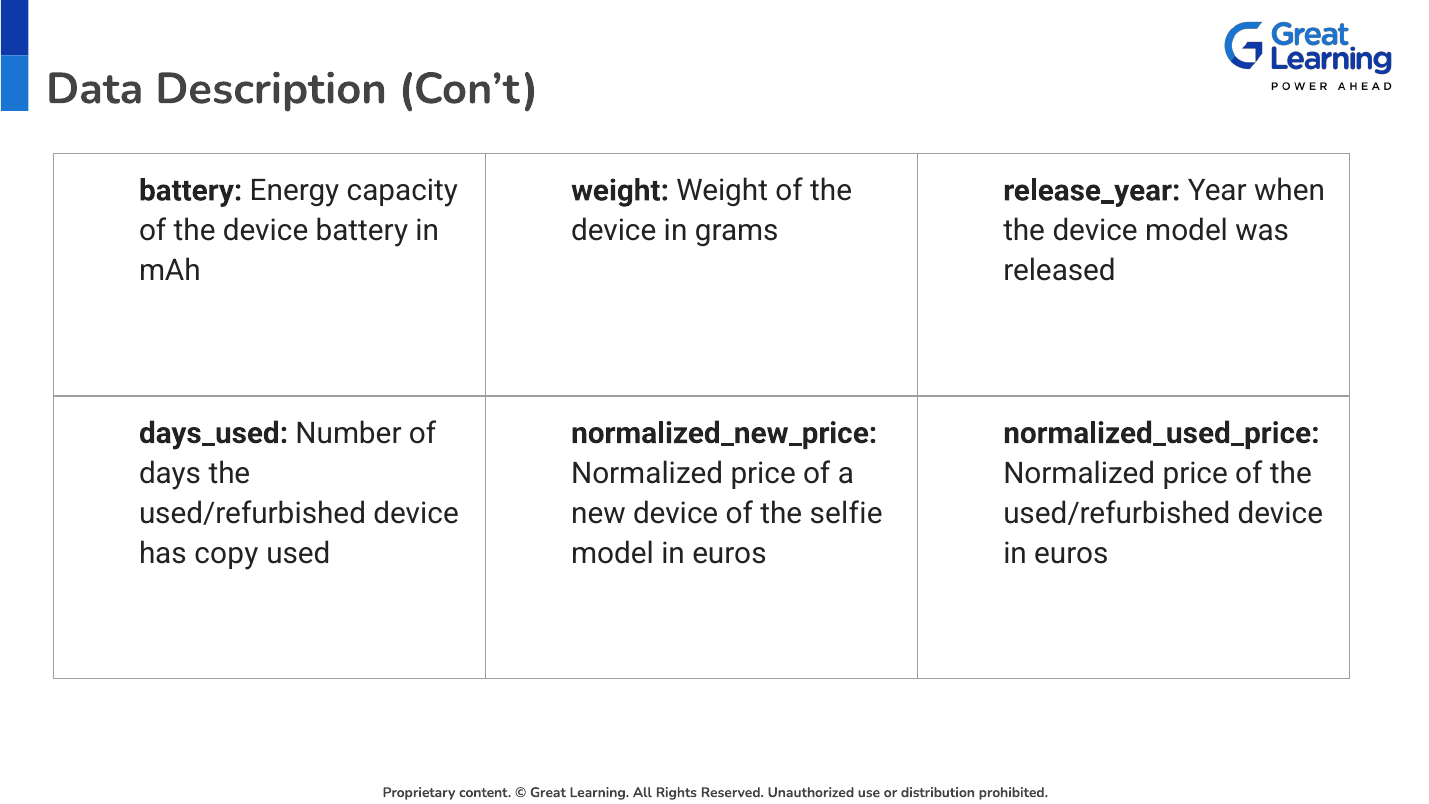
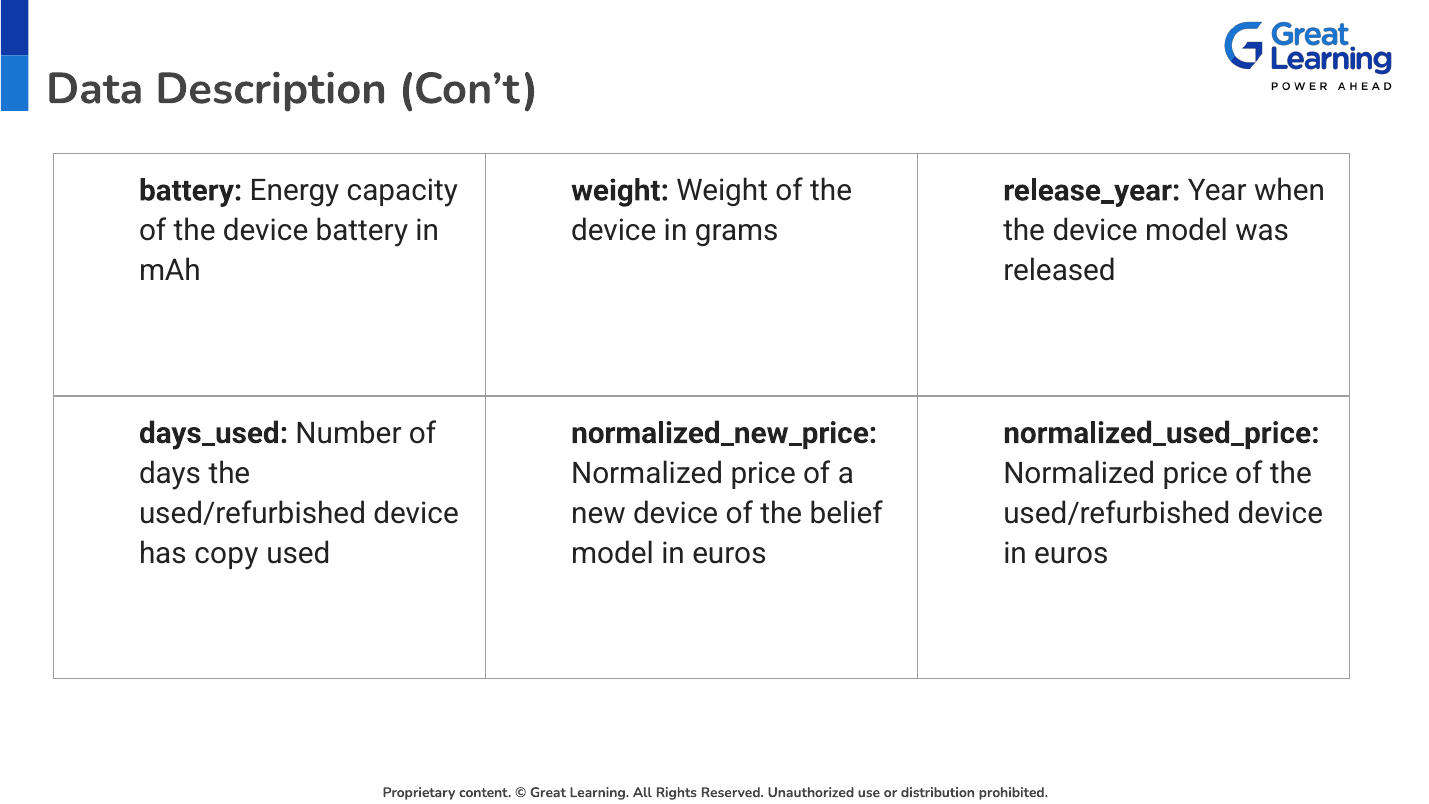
selfie: selfie -> belief (846, 514)
